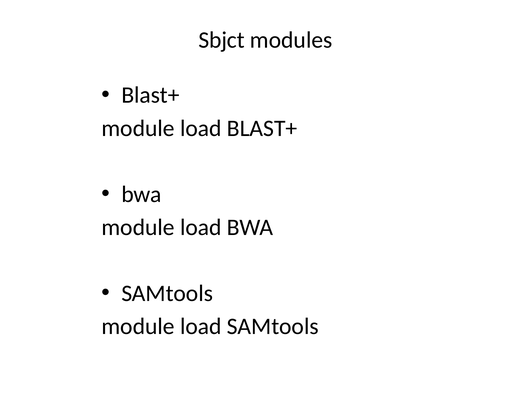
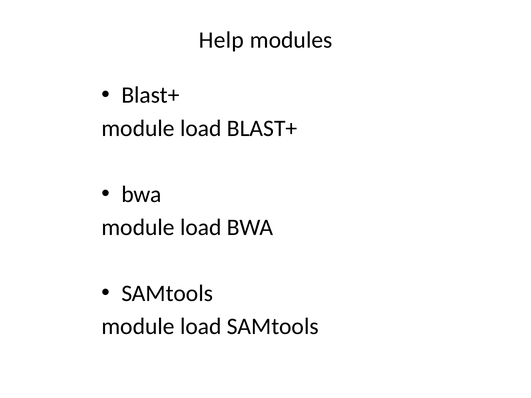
Sbjct: Sbjct -> Help (221, 40)
